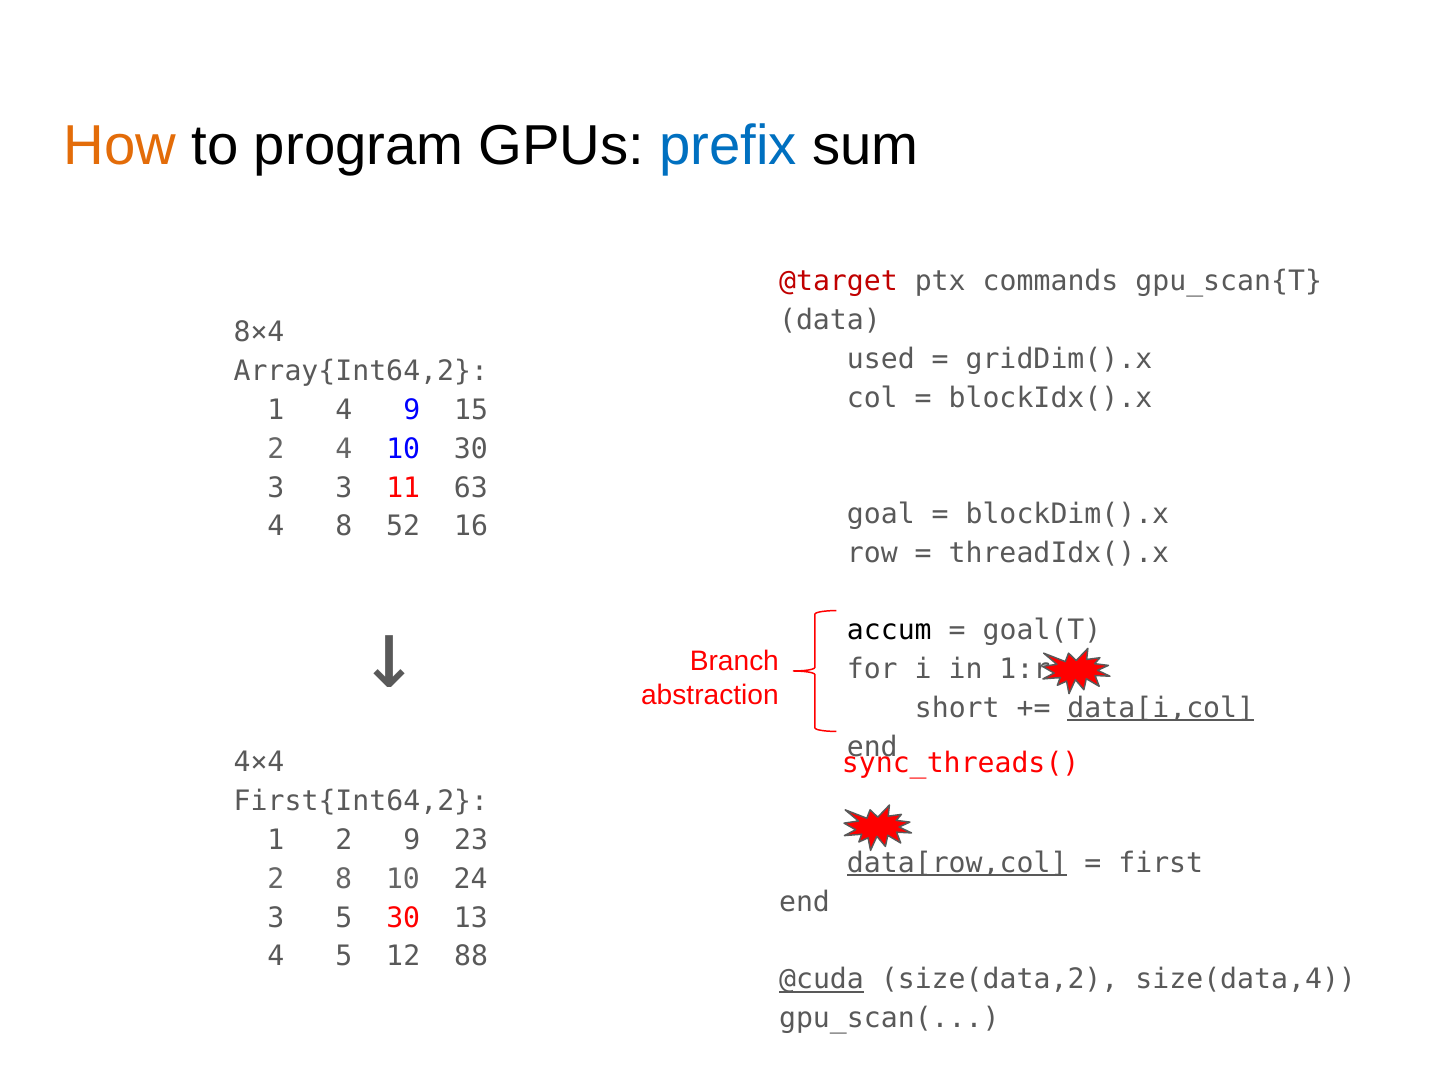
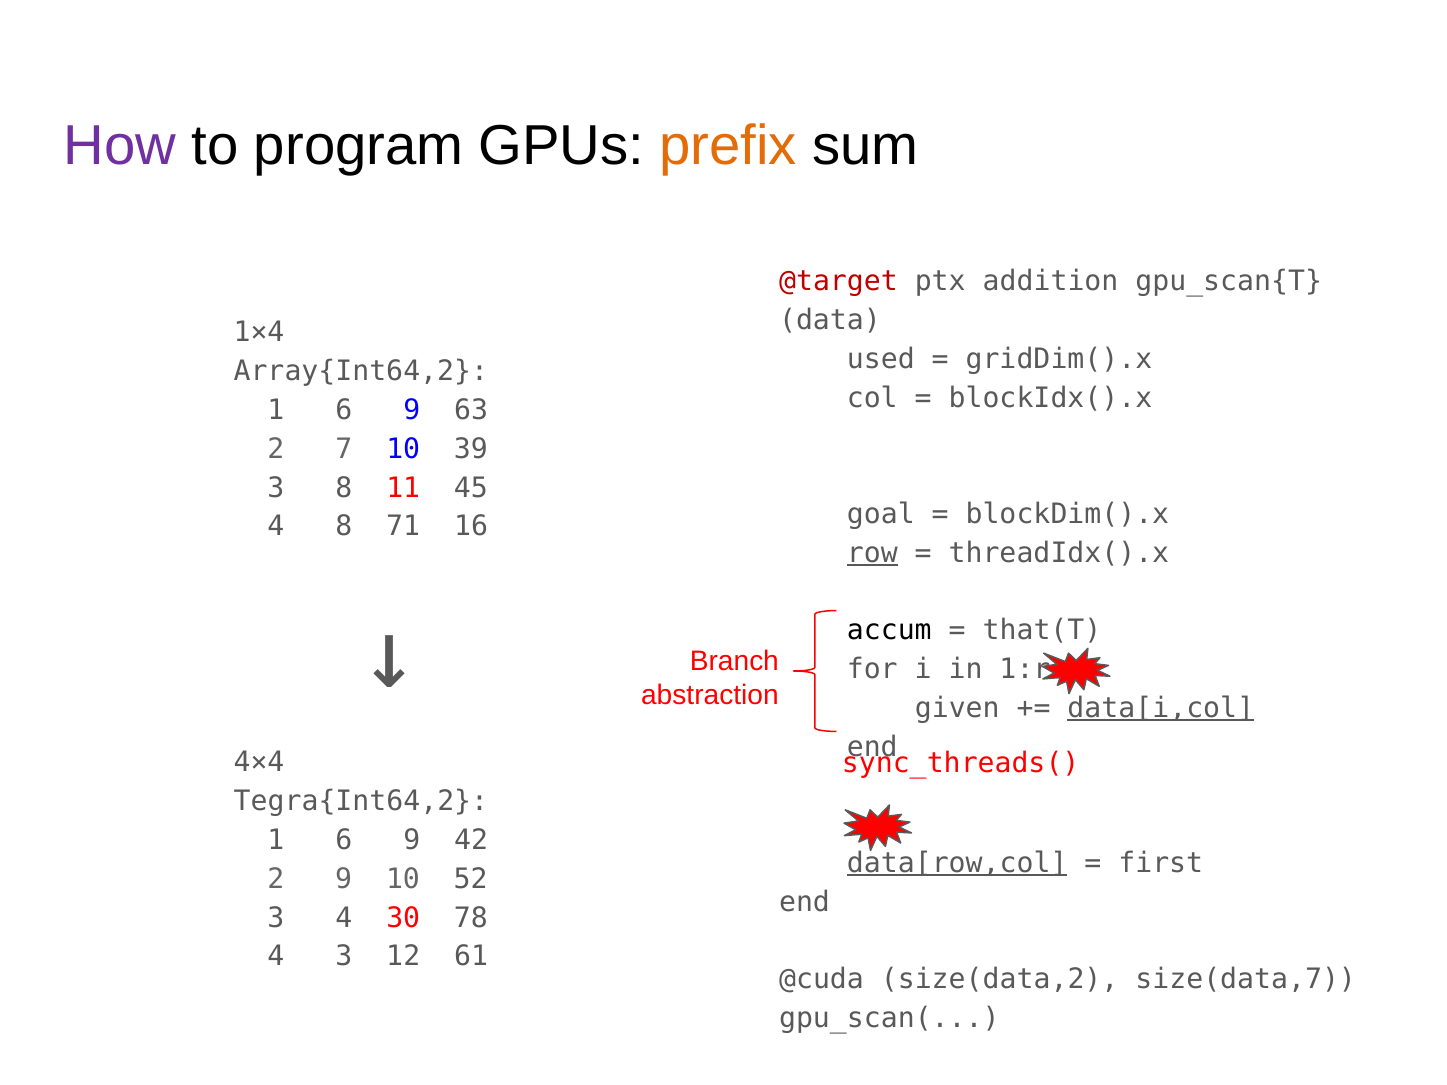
How colour: orange -> purple (120, 146)
prefix colour: blue -> orange (728, 146)
commands: commands -> addition (1051, 281)
8×4: 8×4 -> 1×4 (259, 333)
4: 4 -> 6 (344, 410)
15: 15 -> 63 (471, 410)
2 4: 4 -> 7 (344, 449)
10 30: 30 -> 39 (471, 449)
3 3: 3 -> 8 (344, 488)
63: 63 -> 45 (471, 488)
52: 52 -> 71 (403, 527)
row underline: none -> present (872, 553)
goal(T: goal(T -> that(T (1042, 631)
short: short -> given (957, 708)
First{Int64,2: First{Int64,2 -> Tegra{Int64,2 (361, 802)
2: 2 -> 6 (344, 840)
23: 23 -> 42 (471, 840)
2 8: 8 -> 9 (344, 879)
24: 24 -> 52 (471, 879)
3 5: 5 -> 4 (344, 918)
13: 13 -> 78 (471, 918)
4 5: 5 -> 3 (344, 957)
88: 88 -> 61 (471, 957)
@cuda underline: present -> none (821, 980)
size(data,4: size(data,4 -> size(data,7 (1246, 980)
